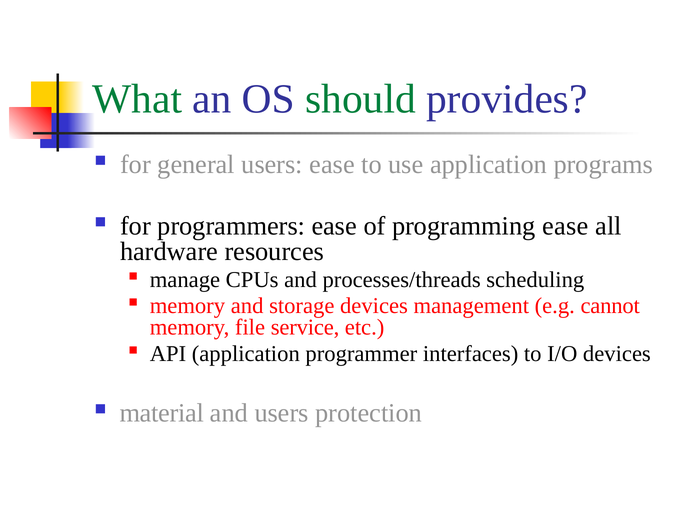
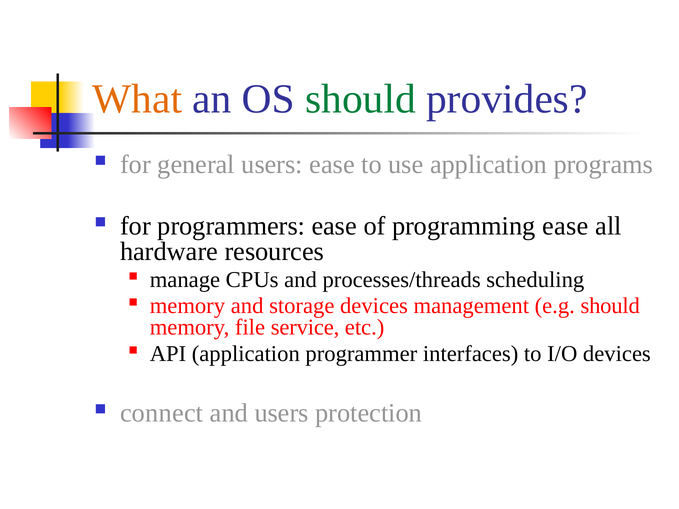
What colour: green -> orange (137, 99)
e.g cannot: cannot -> should (610, 306)
material: material -> connect (162, 413)
